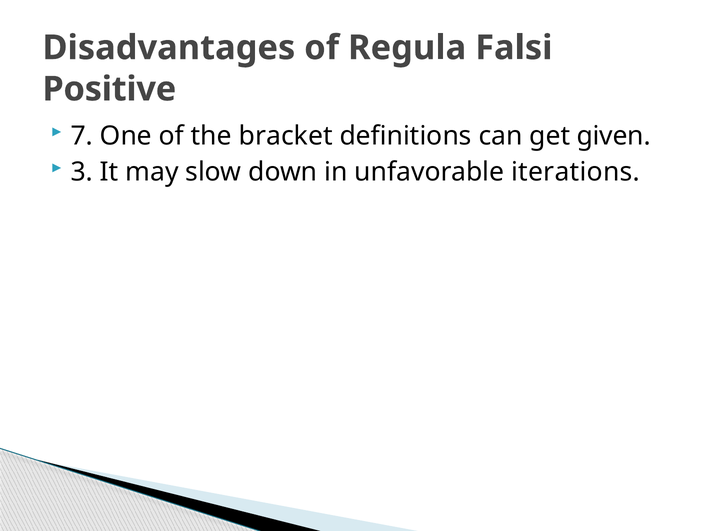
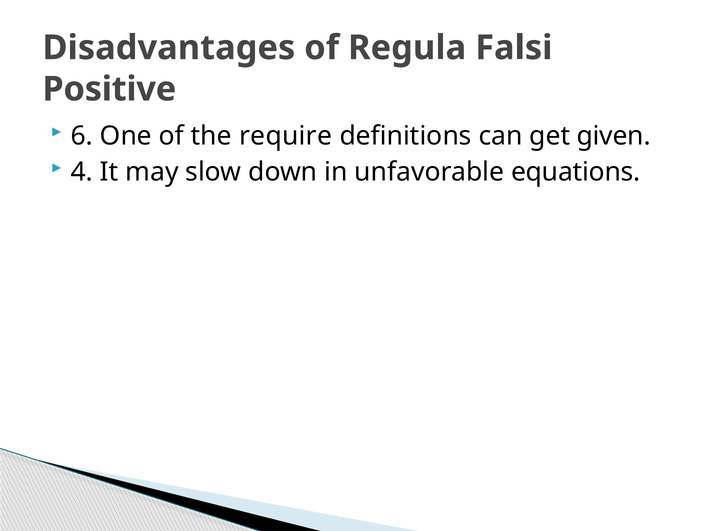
7: 7 -> 6 (82, 136)
bracket: bracket -> require (286, 136)
3: 3 -> 4 (82, 172)
iterations: iterations -> equations (576, 172)
